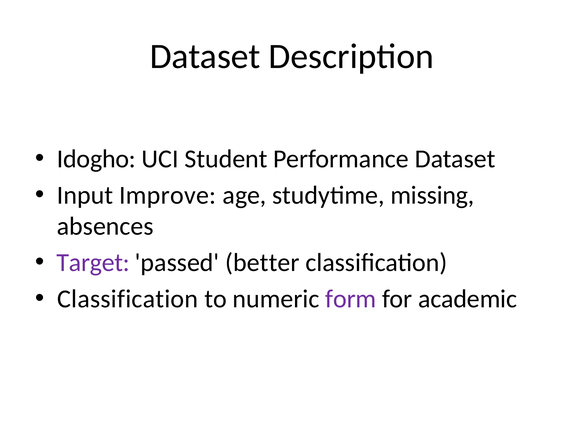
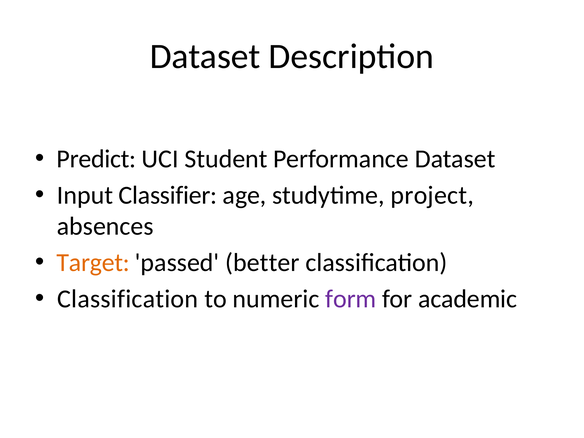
Idogho: Idogho -> Predict (96, 159)
Improve: Improve -> Classifier (168, 195)
missing: missing -> project (432, 195)
Target colour: purple -> orange (93, 263)
